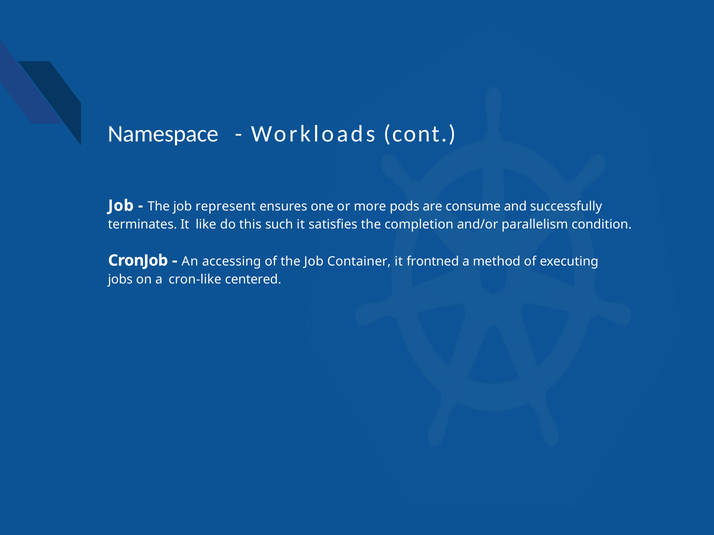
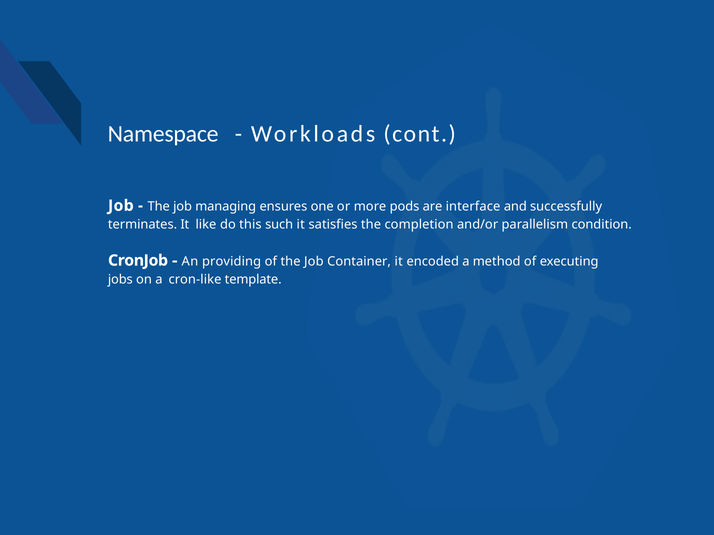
represent: represent -> managing (226, 207)
consume: consume -> interface (473, 207)
accessing: accessing -> providing (232, 262)
frontned: frontned -> encoded (433, 262)
centered: centered -> template (253, 280)
